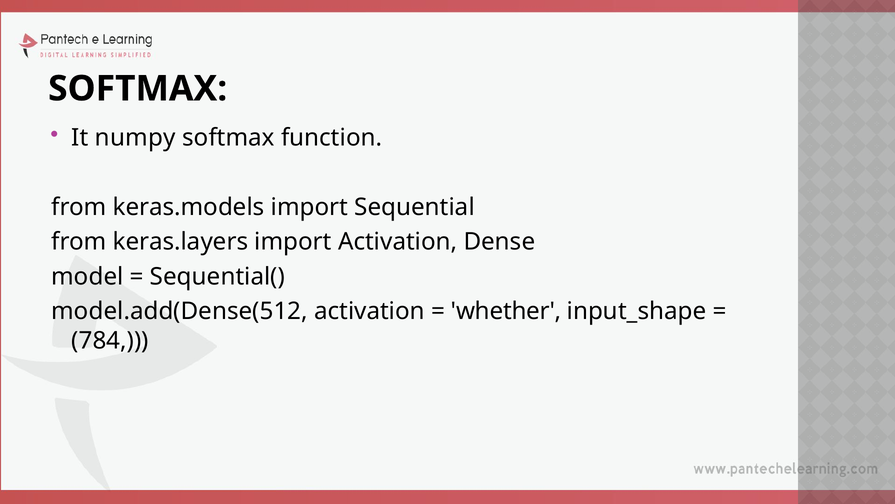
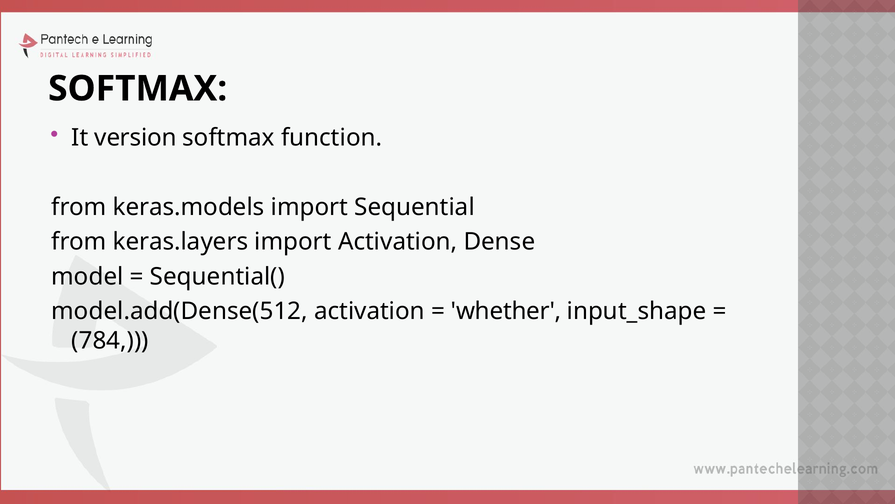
numpy: numpy -> version (135, 138)
